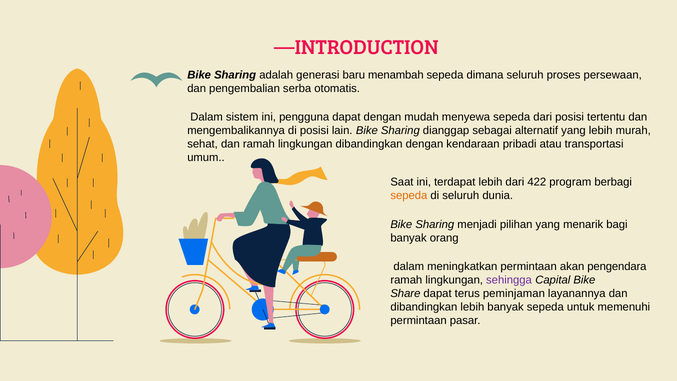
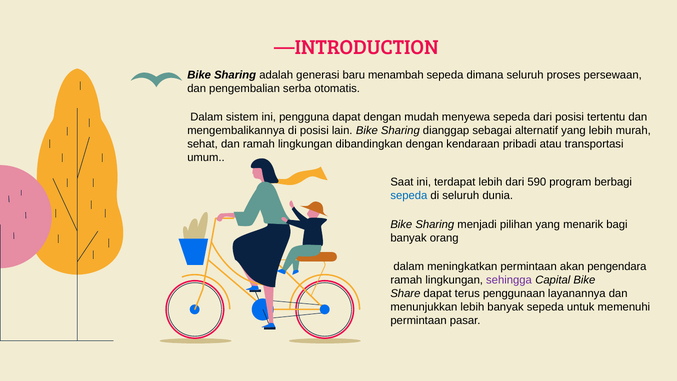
422: 422 -> 590 (537, 182)
sepeda colour: orange -> blue (409, 196)
peminjaman: peminjaman -> penggunaan (514, 293)
dibandingkan: dibandingkan -> menunjukkan (424, 307)
